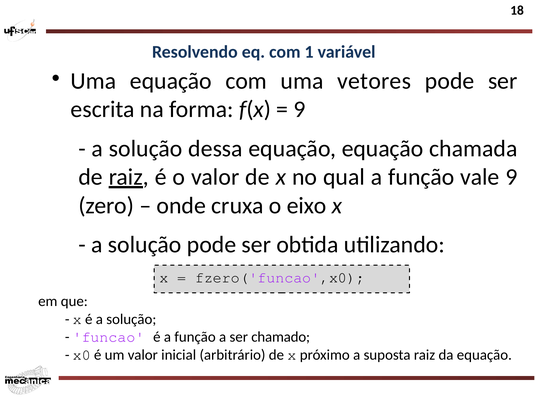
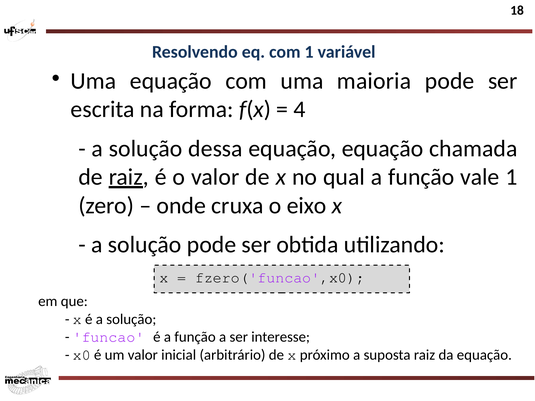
vetores: vetores -> maioria (374, 81)
9: 9 -> 4 (299, 110)
vale 9: 9 -> 1 (511, 177)
chamado: chamado -> interesse (281, 337)
